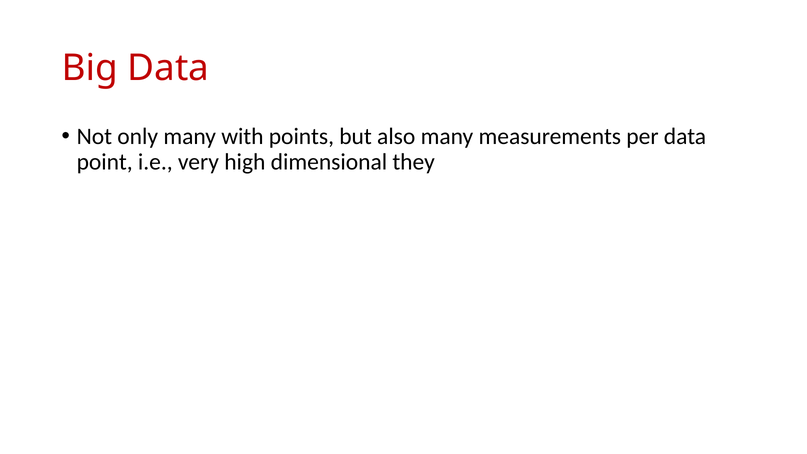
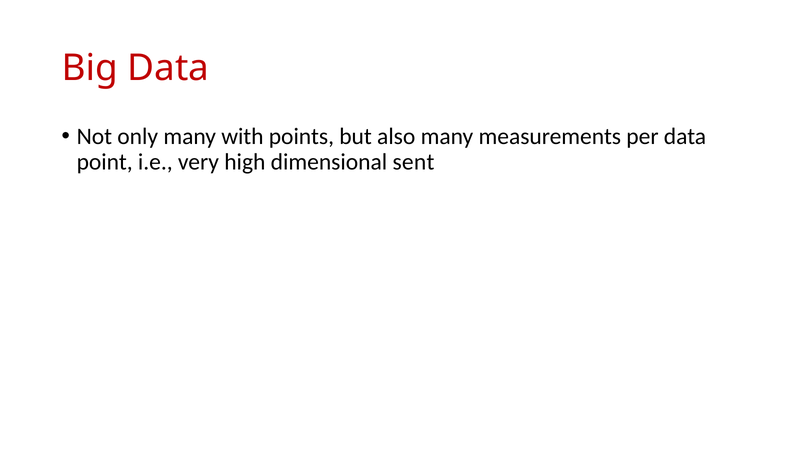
they: they -> sent (413, 162)
